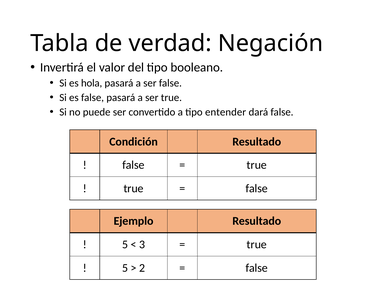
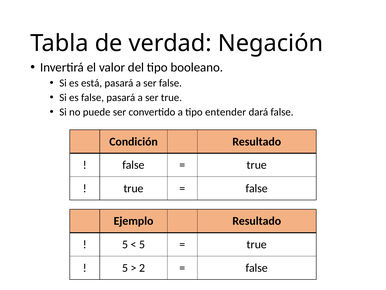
hola: hola -> está (92, 83)
3: 3 -> 5 (142, 244)
